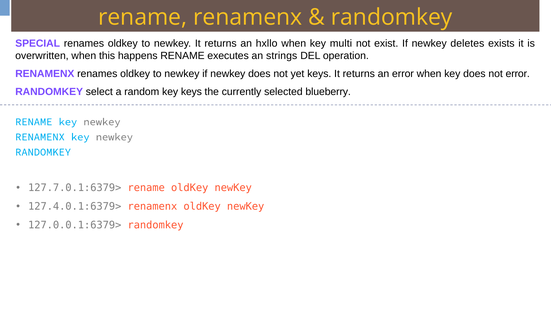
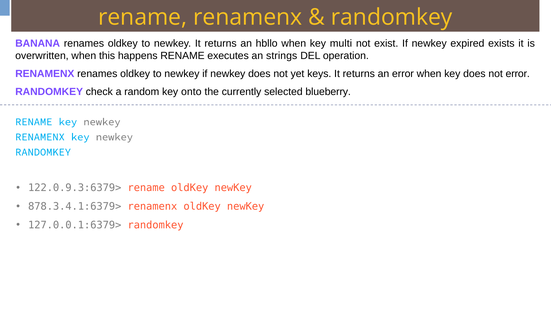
SPECIAL: SPECIAL -> BANANA (38, 43)
hxllo: hxllo -> hbllo (267, 43)
deletes: deletes -> expired (467, 43)
select: select -> check (99, 92)
key keys: keys -> onto (191, 92)
127.7.0.1:6379>: 127.7.0.1:6379> -> 122.0.9.3:6379> (75, 188)
127.4.0.1:6379>: 127.4.0.1:6379> -> 878.3.4.1:6379> (75, 206)
